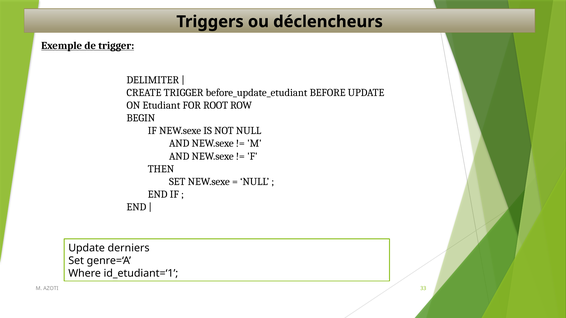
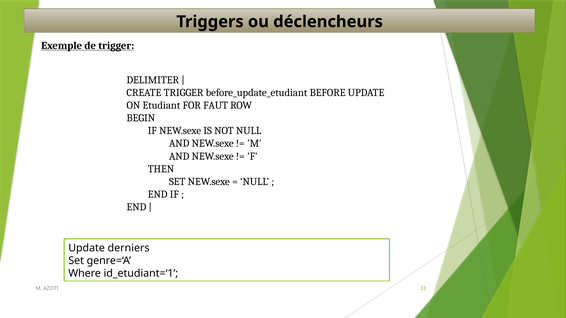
ROOT: ROOT -> FAUT (216, 105)
